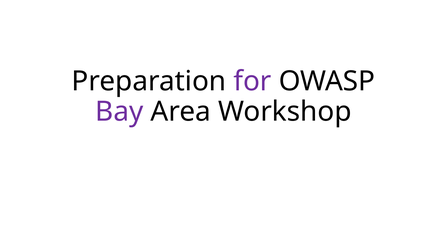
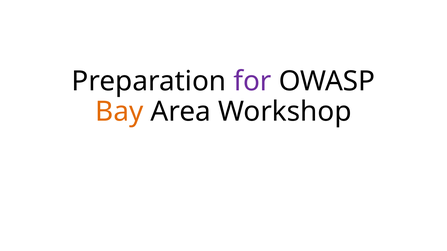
Bay colour: purple -> orange (119, 112)
